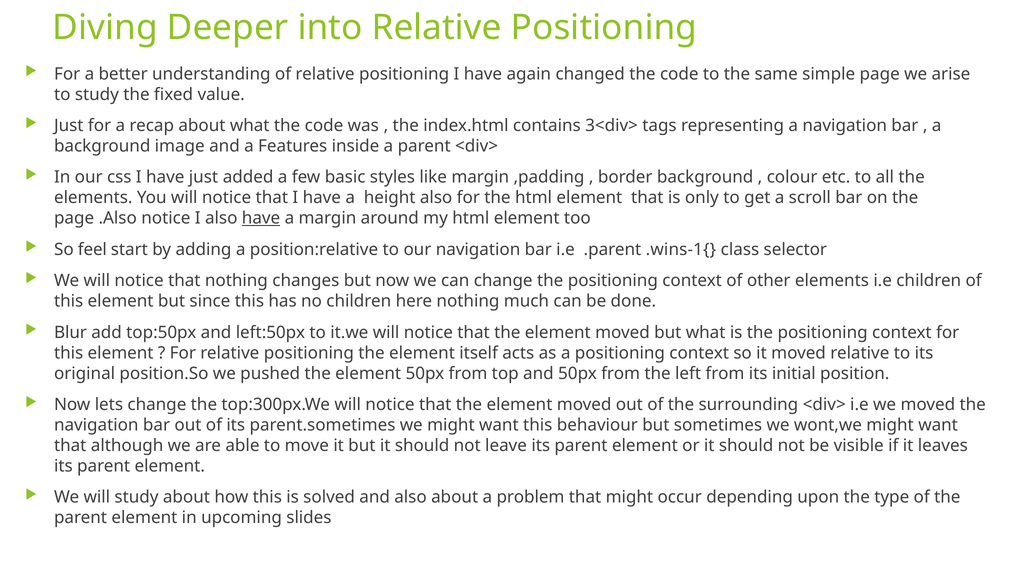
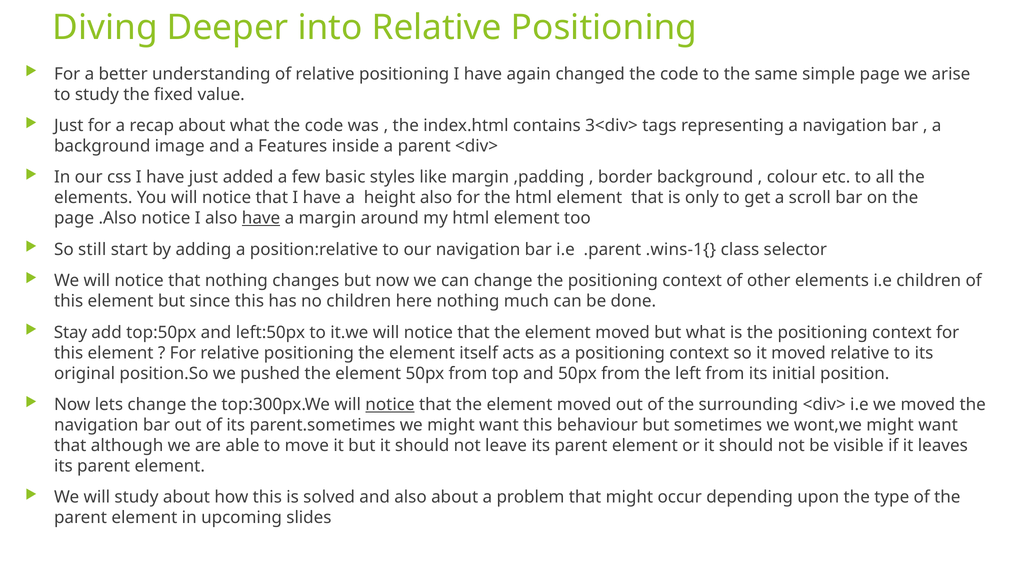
feel: feel -> still (92, 250)
Blur: Blur -> Stay (71, 332)
notice underline: none -> present (390, 405)
